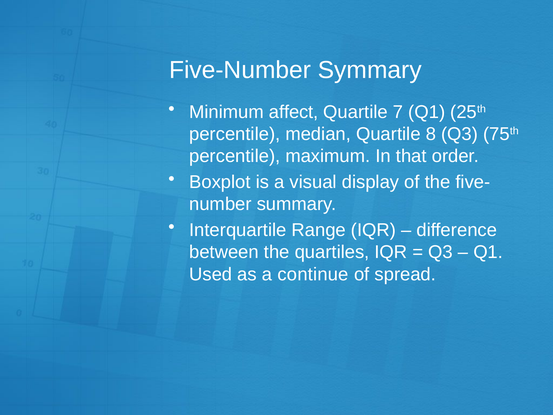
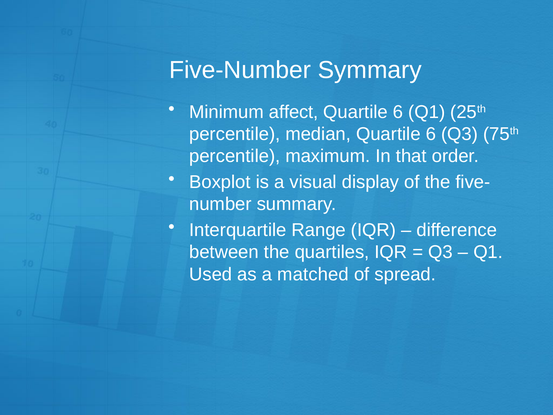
7: 7 -> 6 (398, 112)
median Quartile 8: 8 -> 6 (431, 134)
continue: continue -> matched (313, 274)
